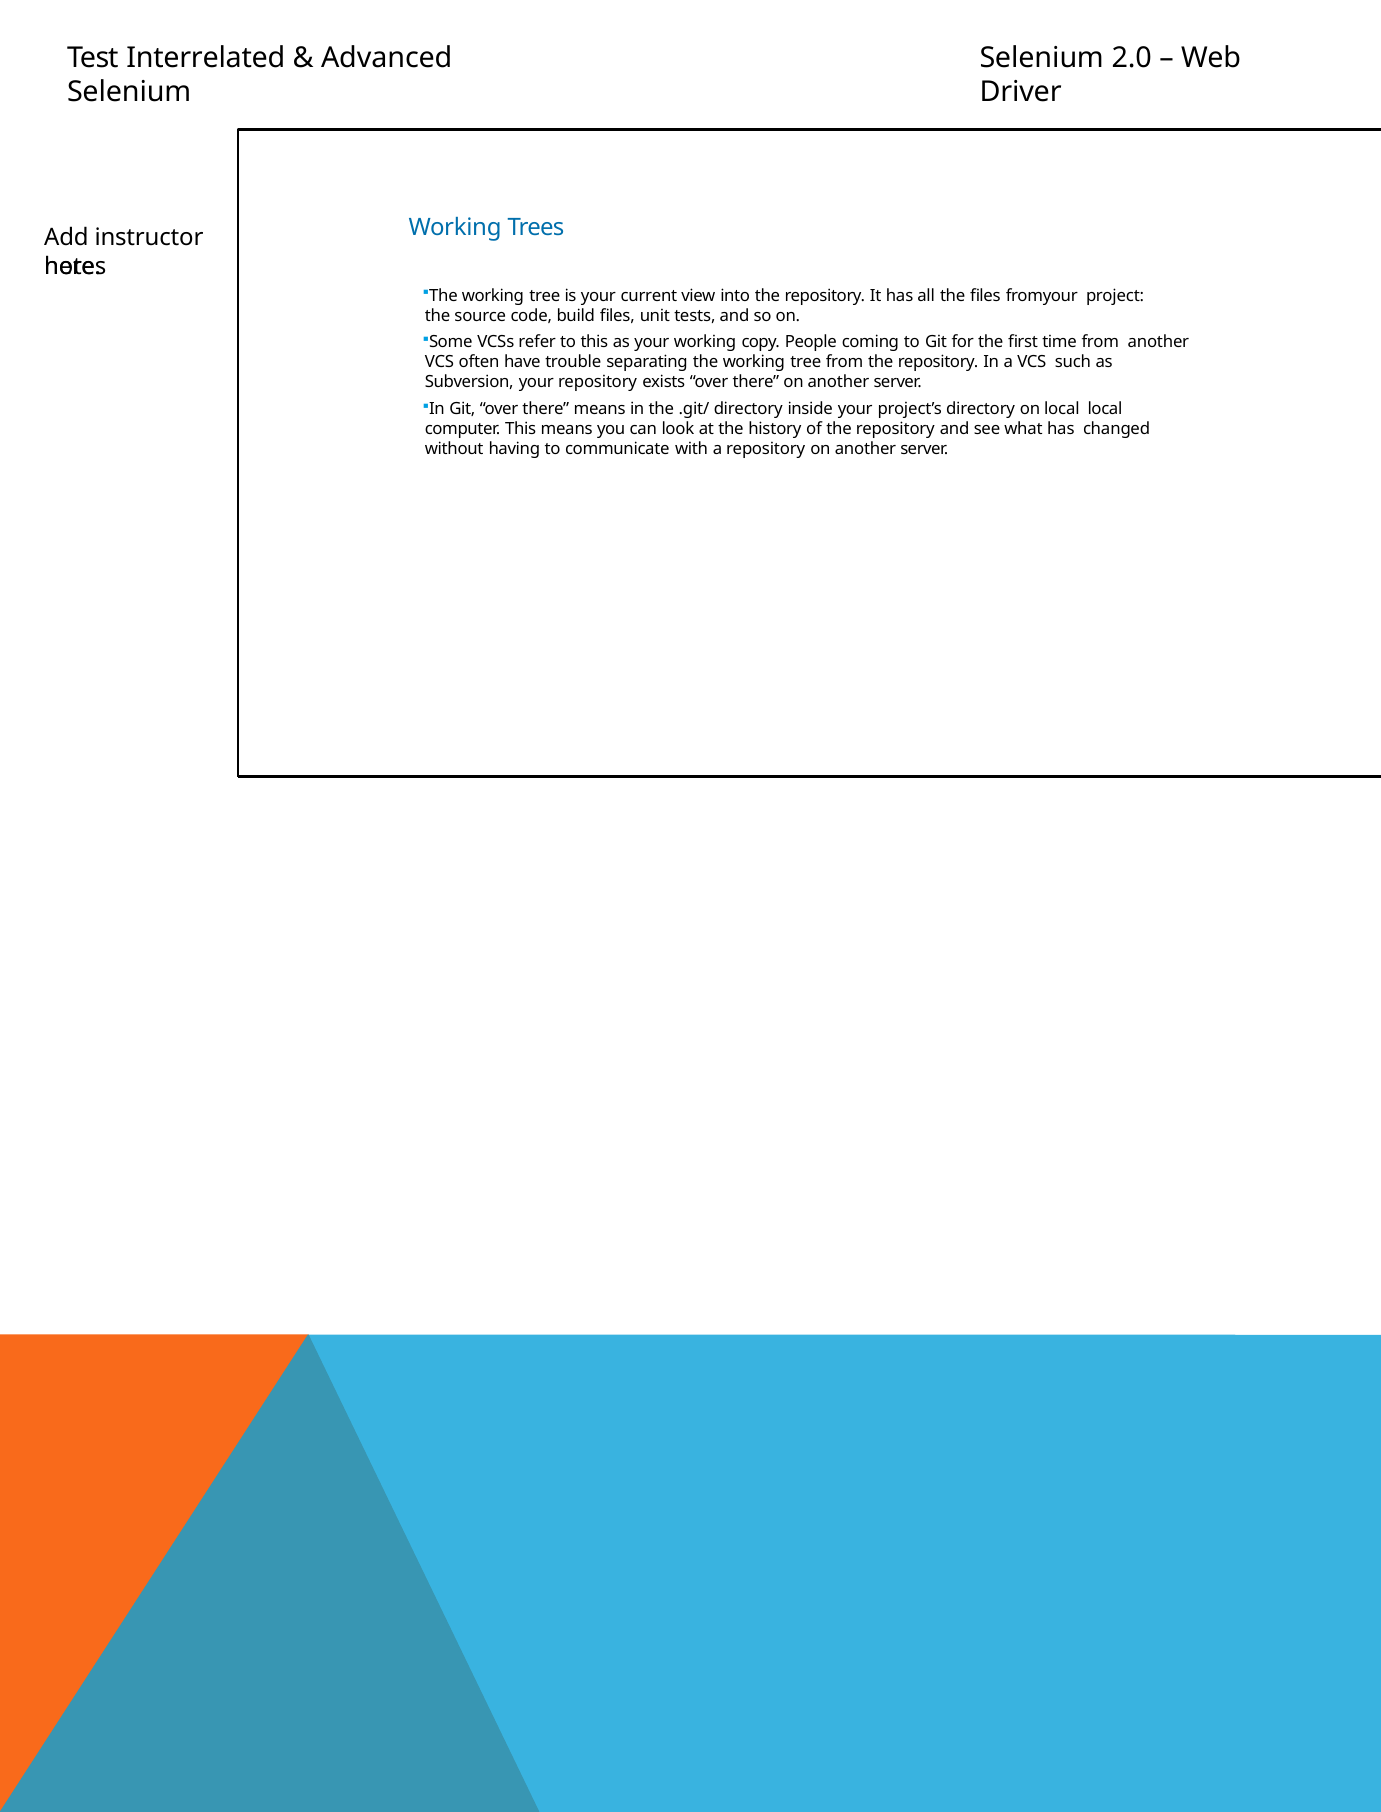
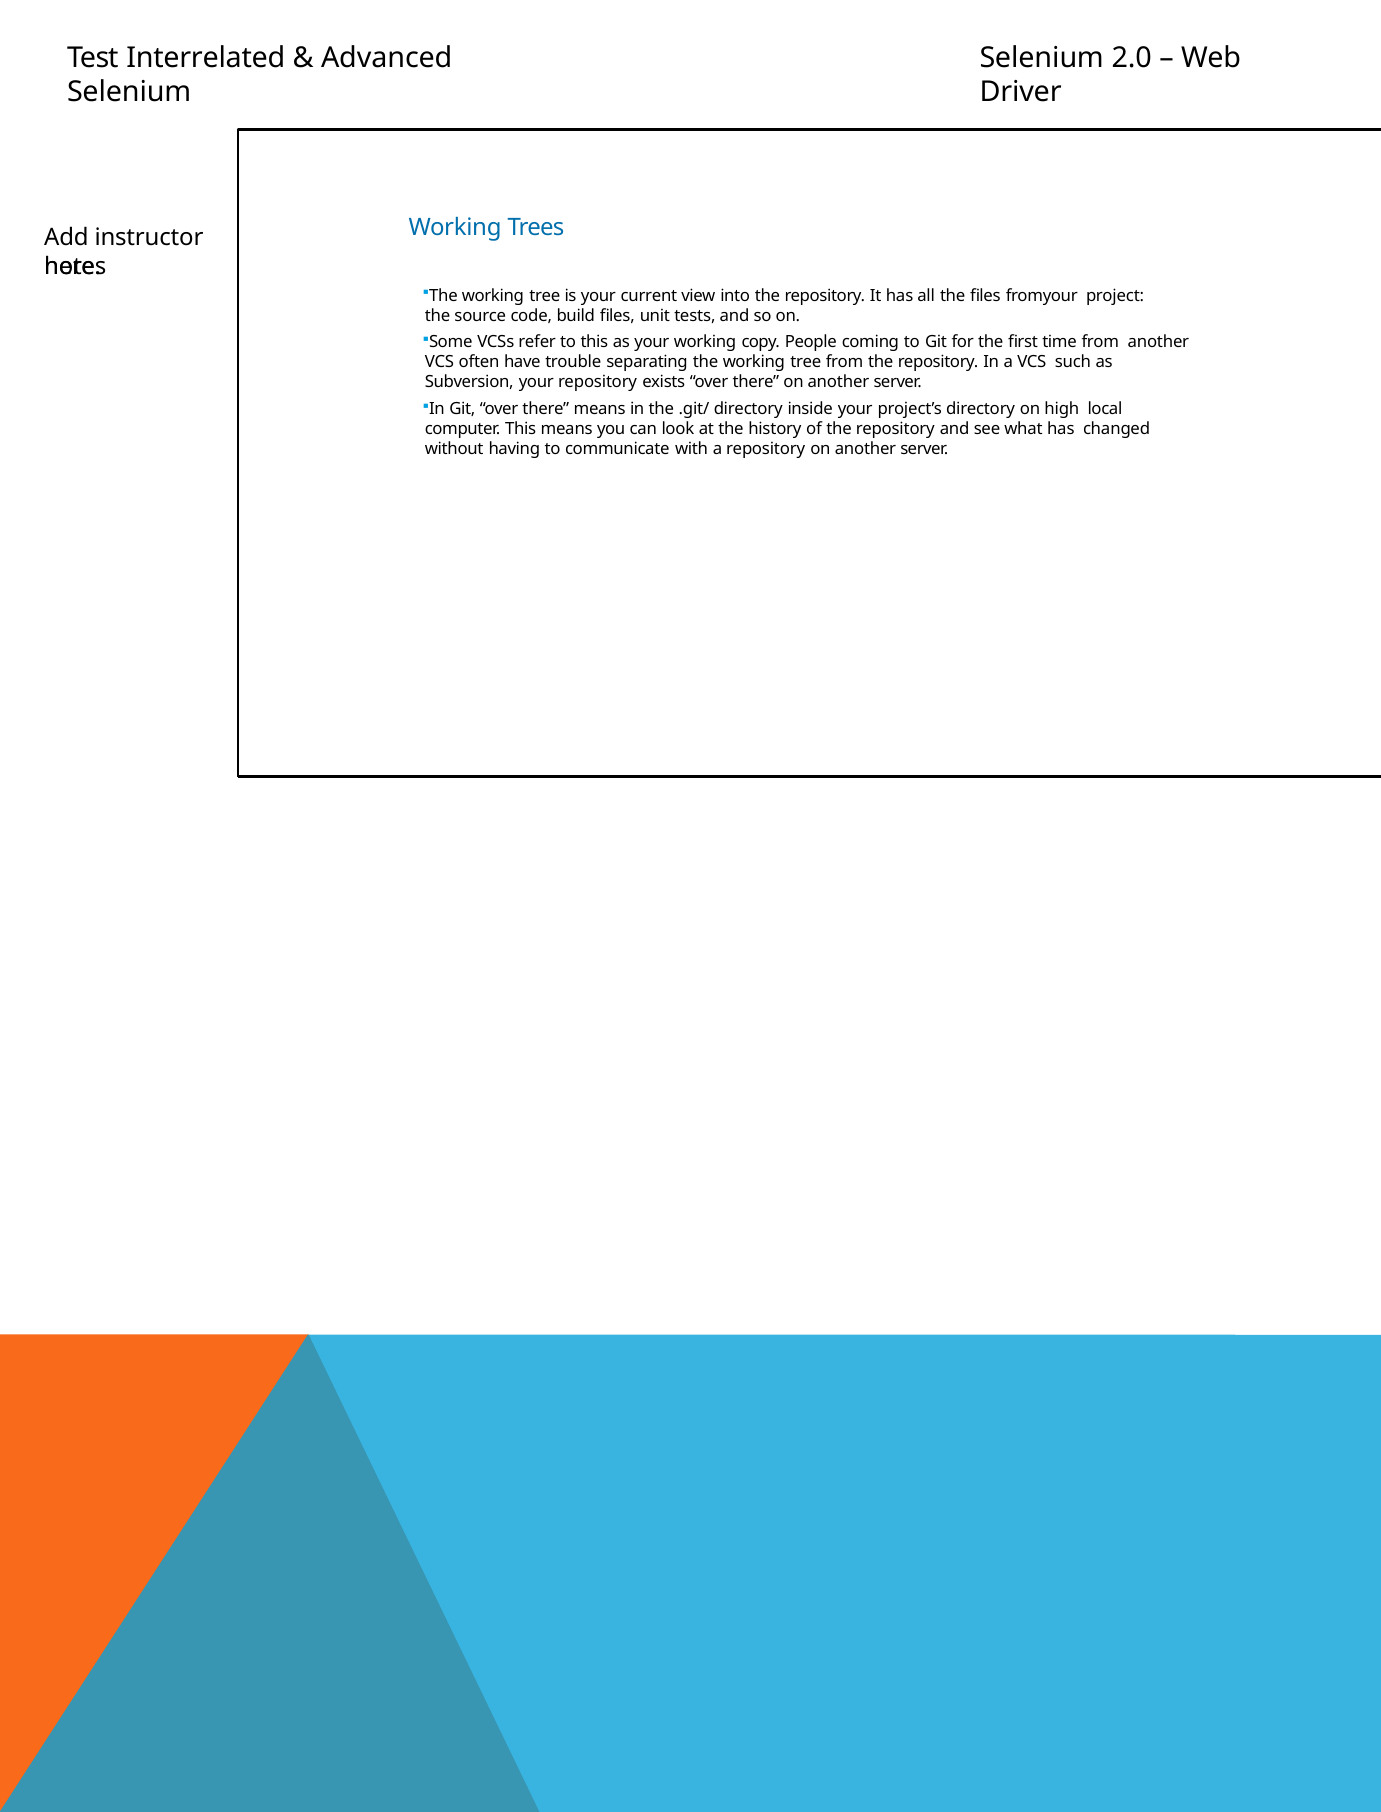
on local: local -> high (1062, 409)
